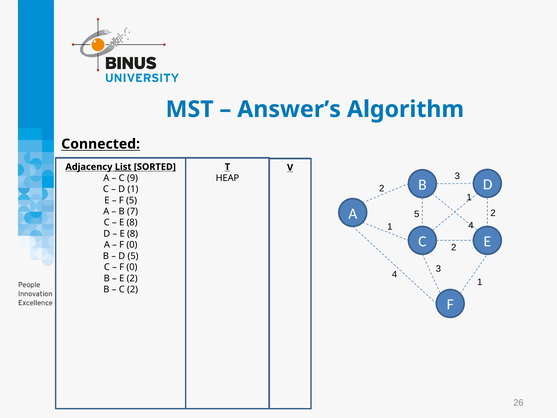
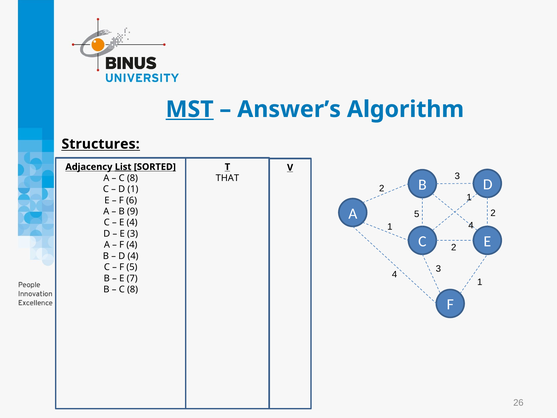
MST underline: none -> present (190, 109)
Connected: Connected -> Structures (101, 144)
9: 9 -> 8 (132, 178)
HEAP: HEAP -> THAT (227, 178)
F 5: 5 -> 6 (132, 200)
7: 7 -> 9 (133, 211)
8: 8 -> 4 (132, 222)
8: 8 -> 3 (133, 234)
0: 0 -> 4 (132, 245)
D 5: 5 -> 4 (133, 256)
0: 0 -> 5 (132, 267)
E 2: 2 -> 7 (132, 278)
2: 2 -> 8 (133, 289)
